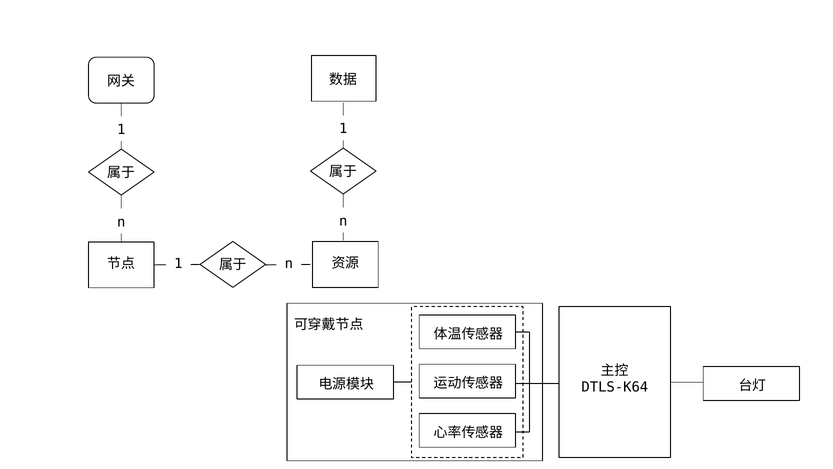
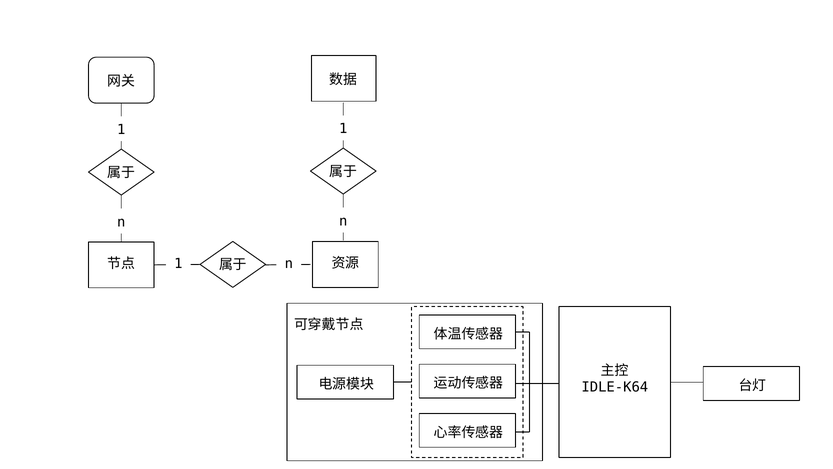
DTLS-K64: DTLS-K64 -> IDLE-K64 (615, 387)
